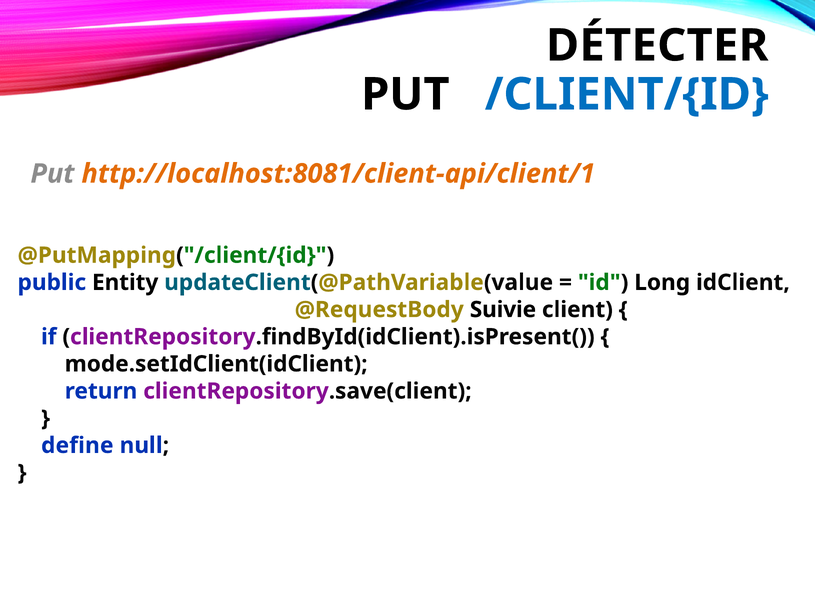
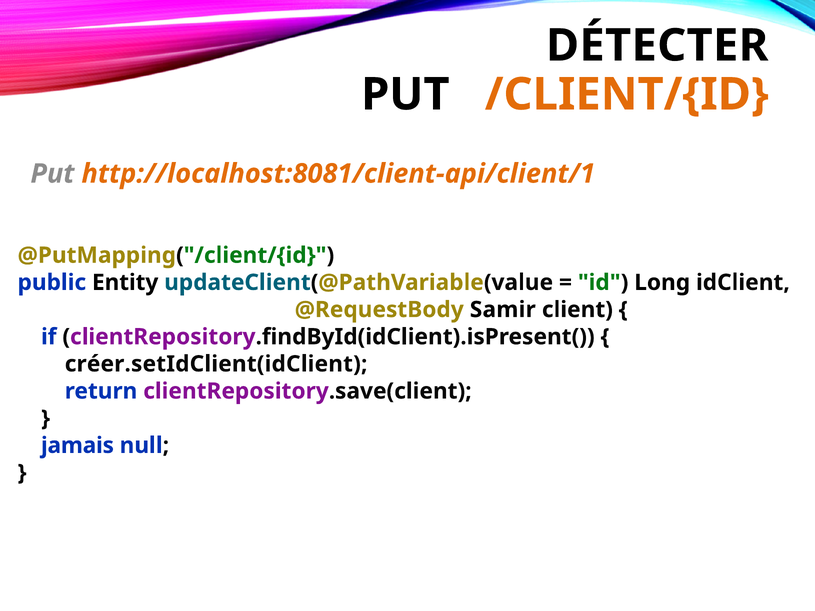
/CLIENT/{ID colour: blue -> orange (627, 95)
Suivie: Suivie -> Samir (503, 310)
mode.setIdClient(idClient: mode.setIdClient(idClient -> créer.setIdClient(idClient (216, 364)
define: define -> jamais (77, 446)
